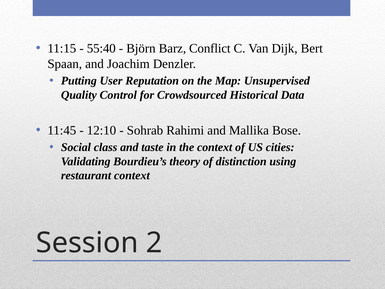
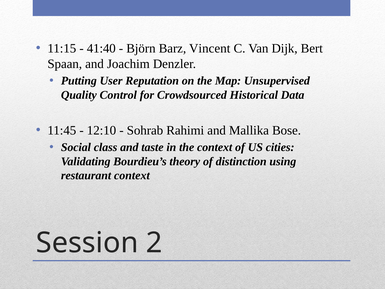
55:40: 55:40 -> 41:40 (101, 48)
Conflict: Conflict -> Vincent (210, 48)
